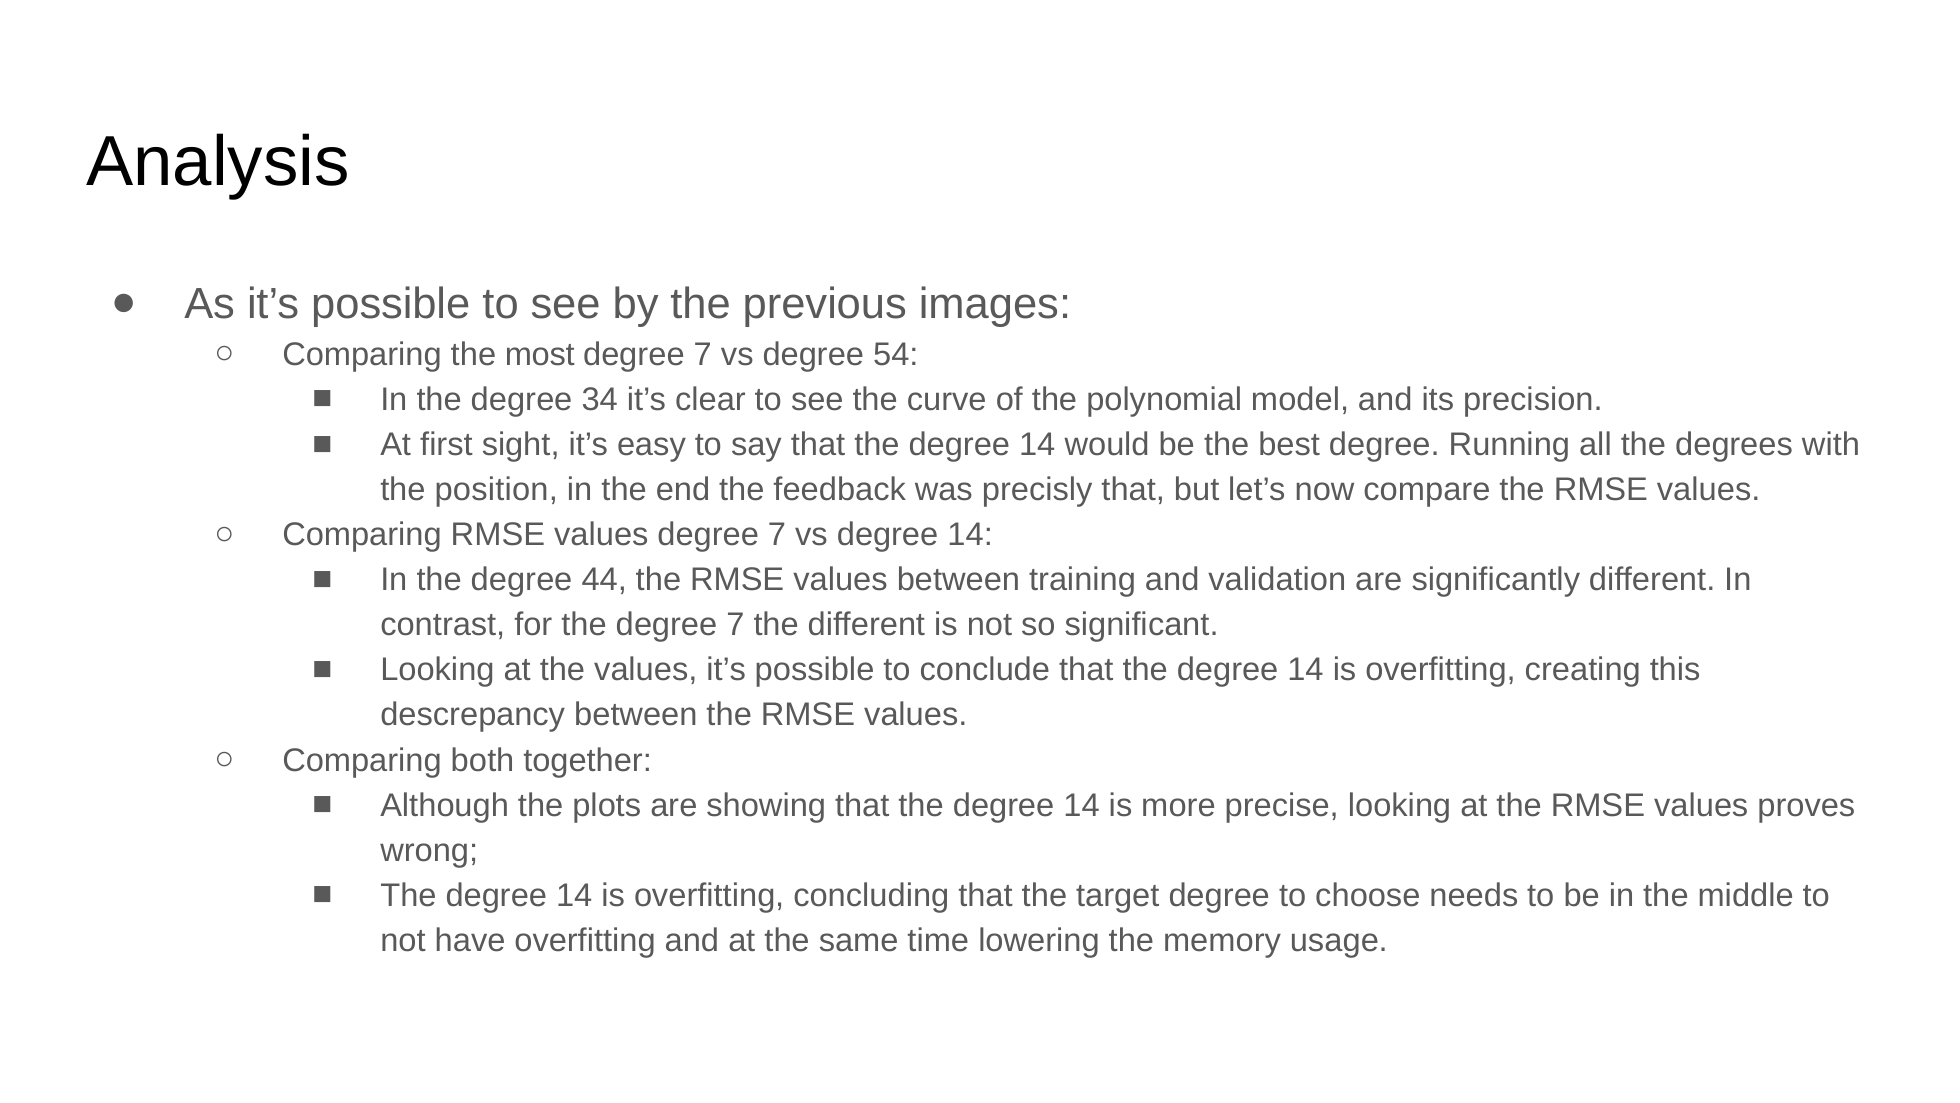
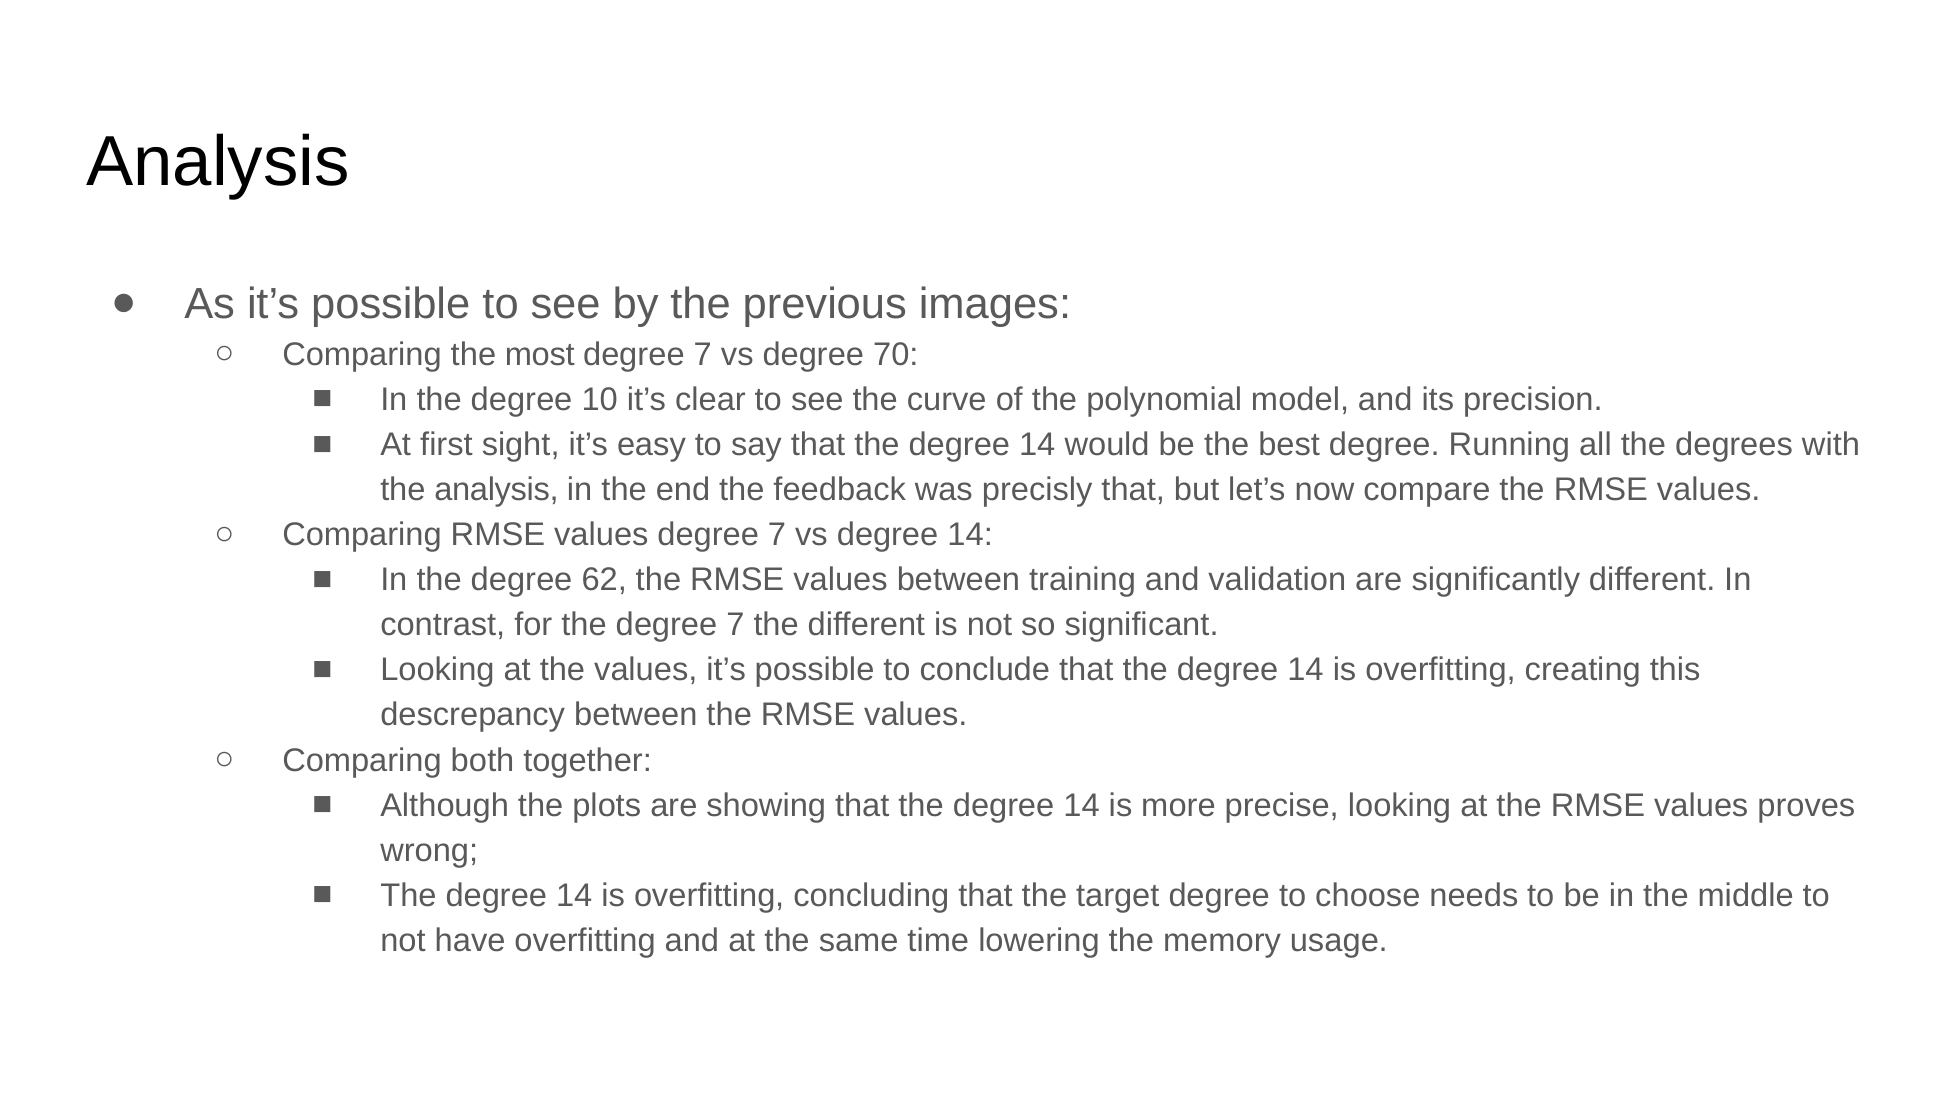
54: 54 -> 70 (896, 354)
34: 34 -> 10 (600, 399)
the position: position -> analysis (496, 490)
44: 44 -> 62 (604, 580)
